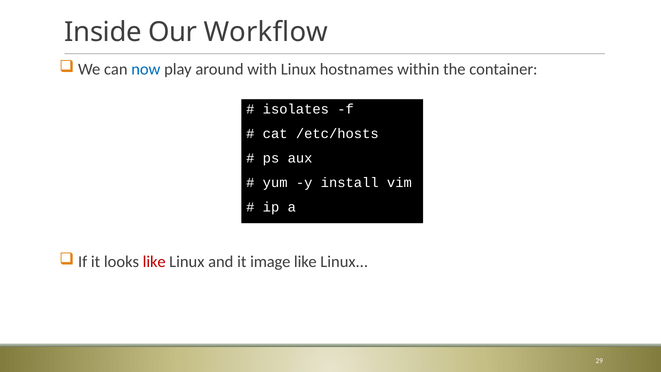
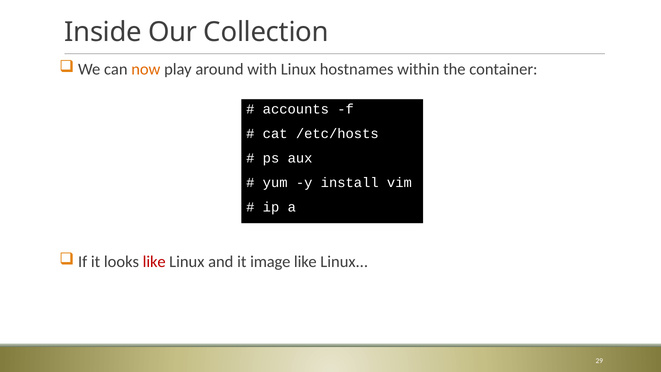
Workflow: Workflow -> Collection (266, 32)
now colour: blue -> orange (146, 69)
isolates: isolates -> accounts (296, 109)
